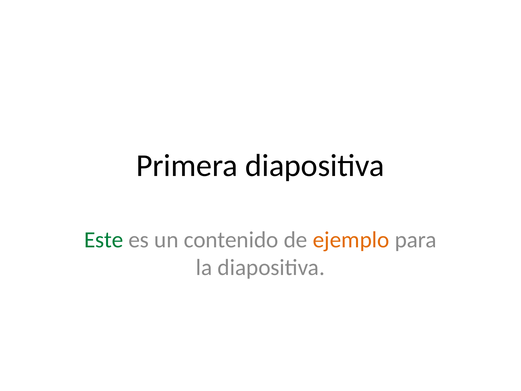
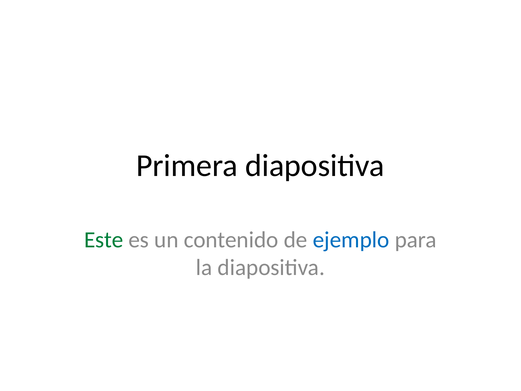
ejemplo colour: orange -> blue (351, 240)
